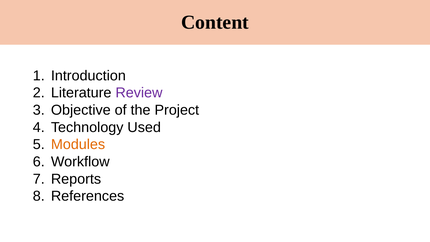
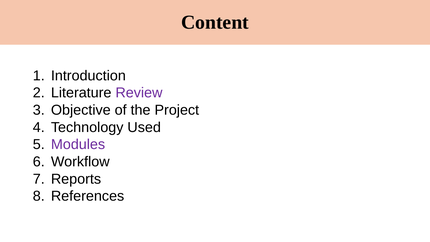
Modules colour: orange -> purple (78, 144)
